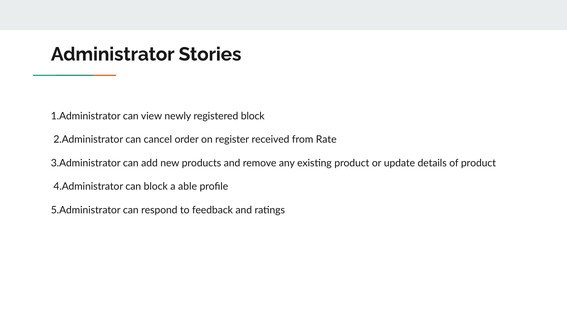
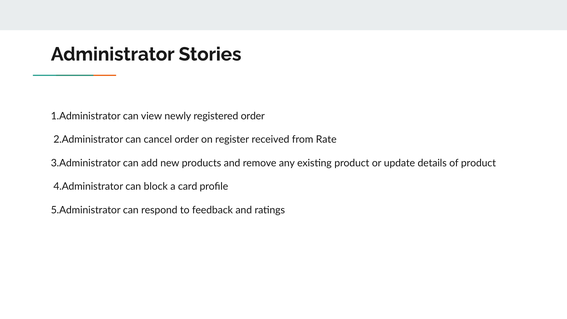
registered block: block -> order (253, 116)
able: able -> card (188, 186)
